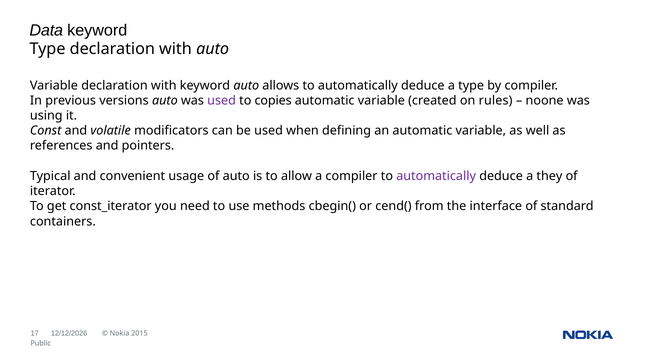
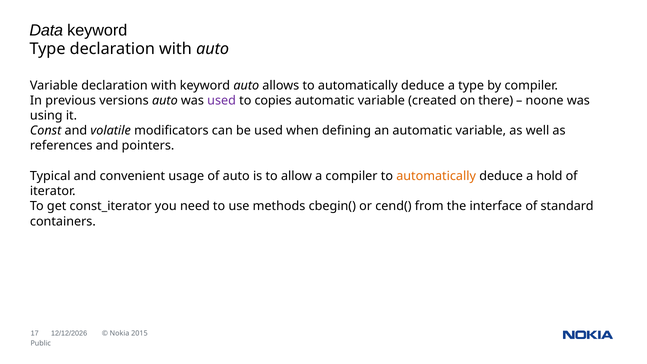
rules: rules -> there (496, 100)
automatically colour: purple -> orange (436, 176)
they: they -> hold (549, 176)
